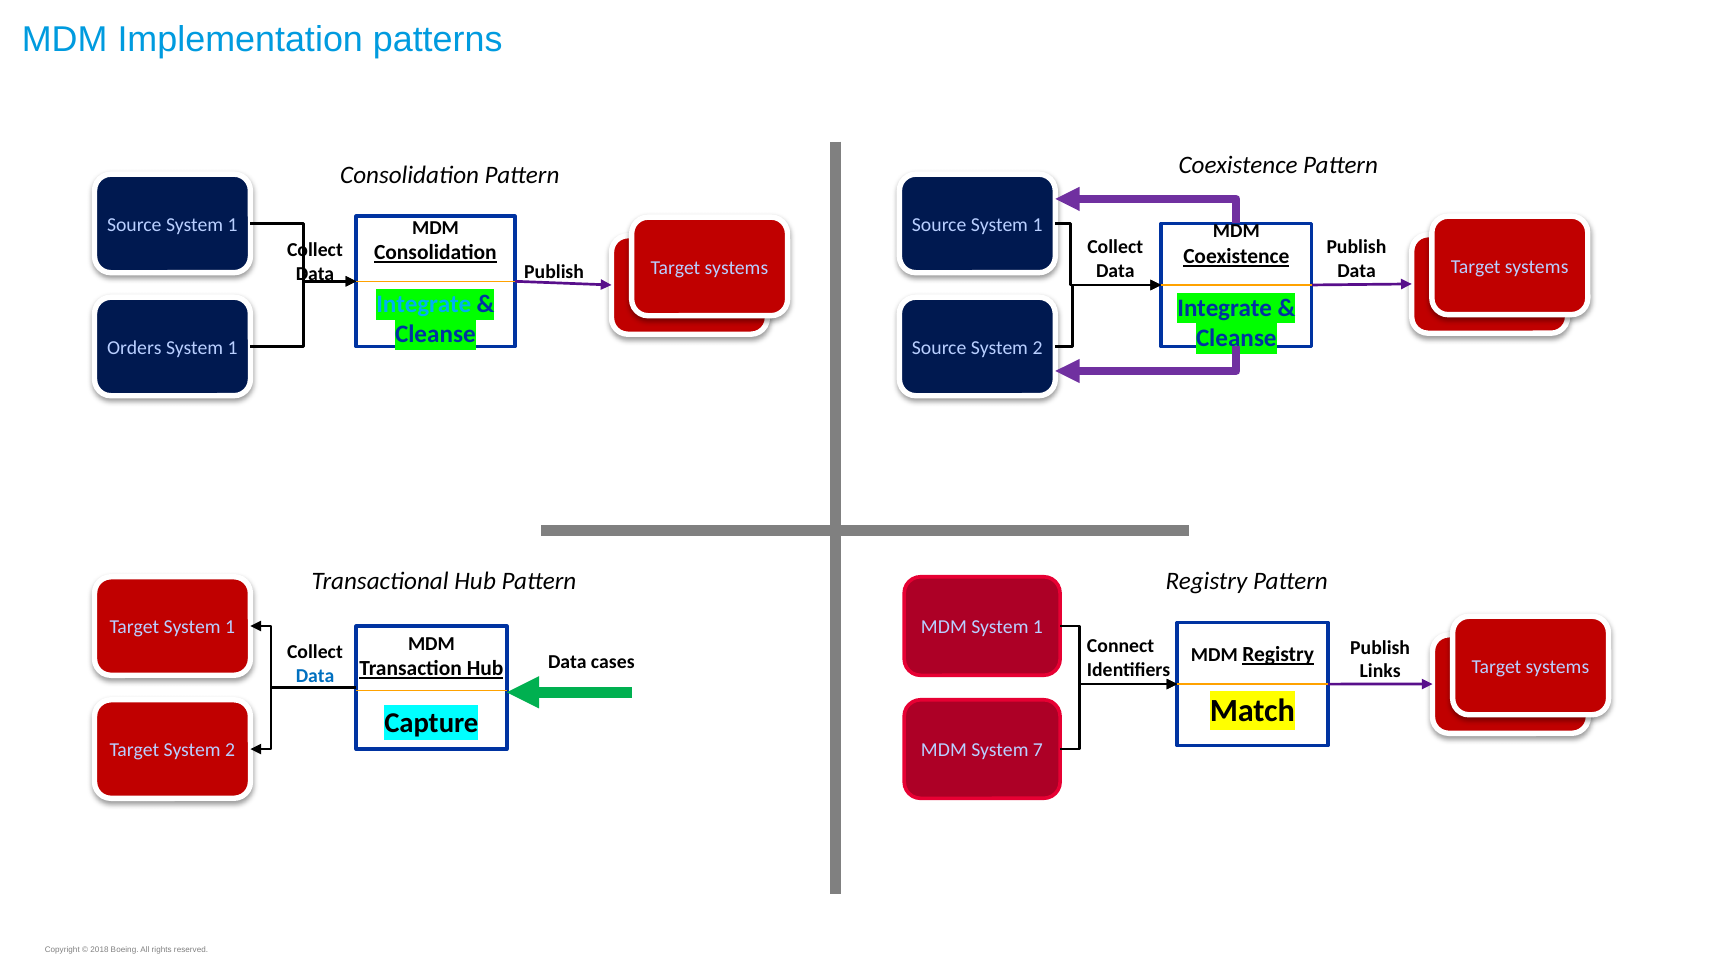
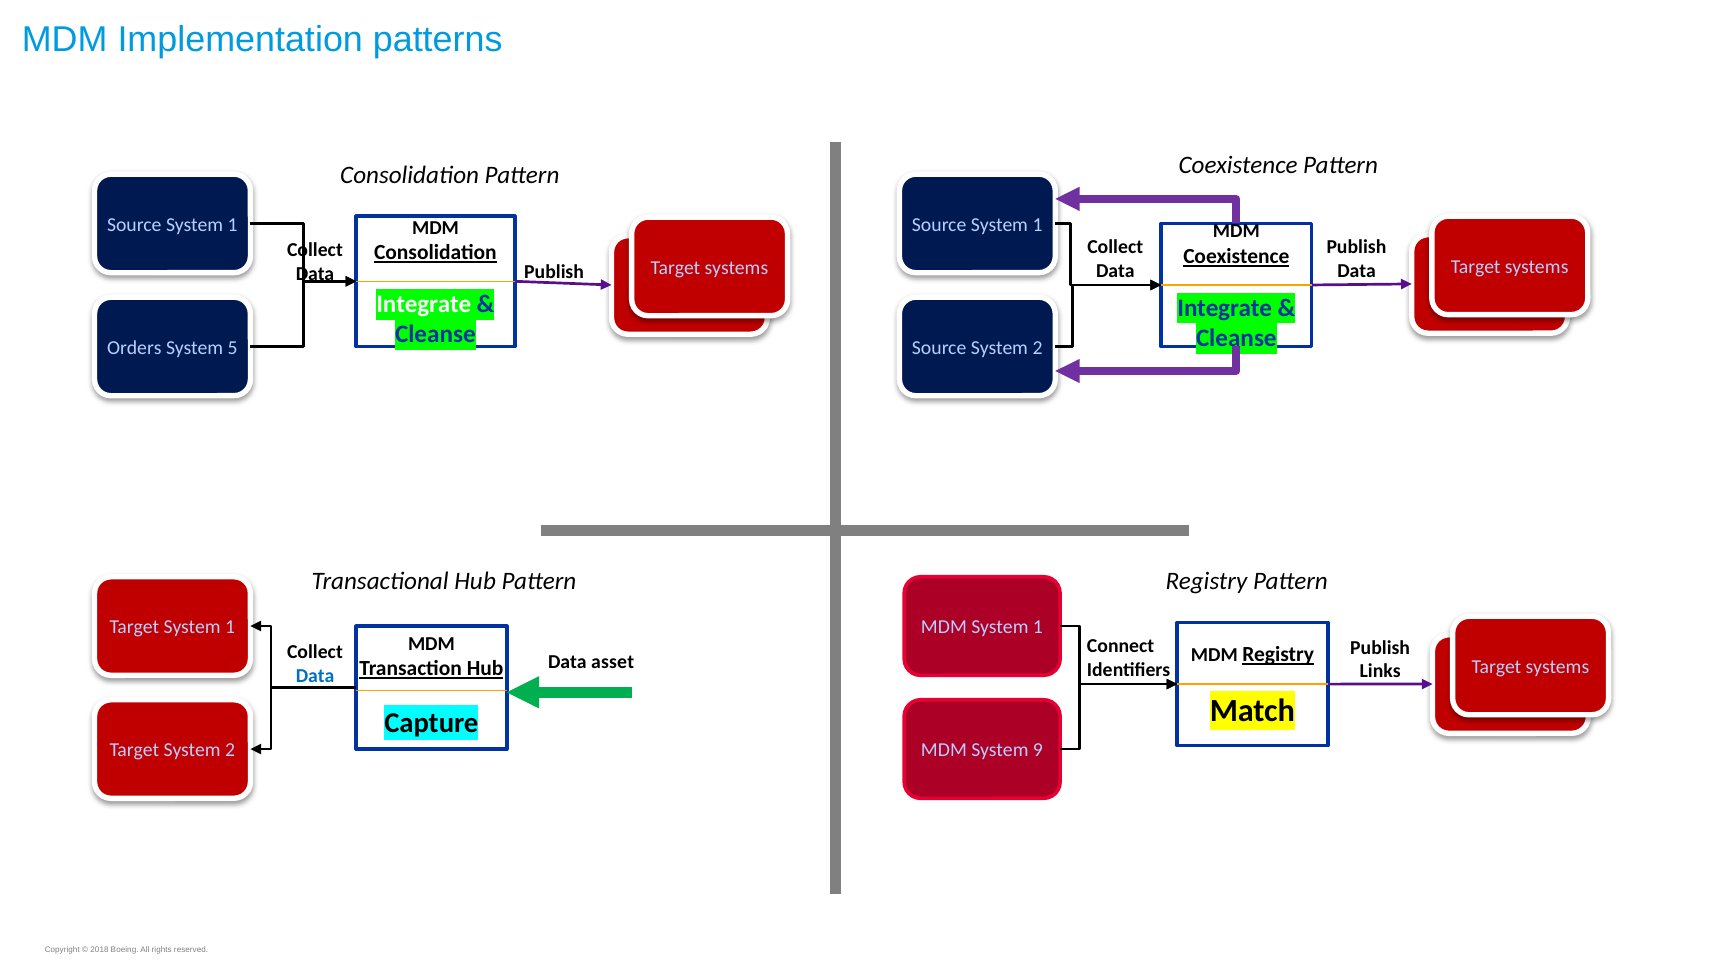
Integrate colour: light blue -> white (424, 305)
1: 1 -> 5 (233, 348)
cases: cases -> asset (613, 662)
7: 7 -> 9 (1038, 750)
